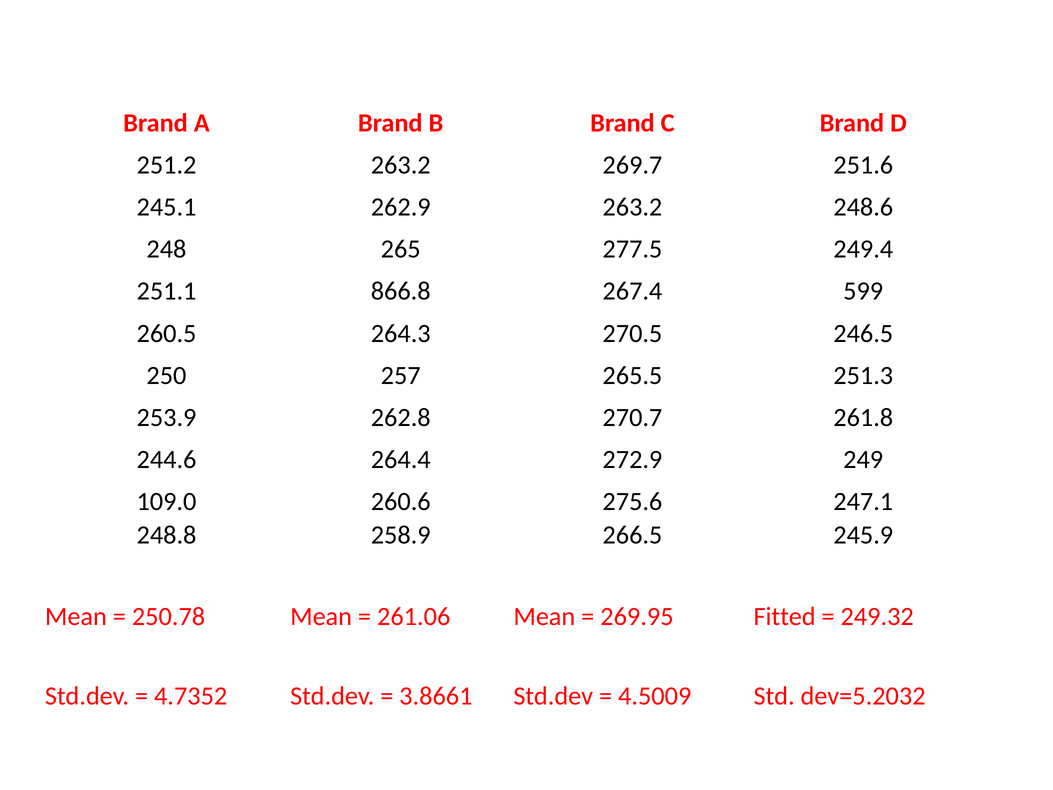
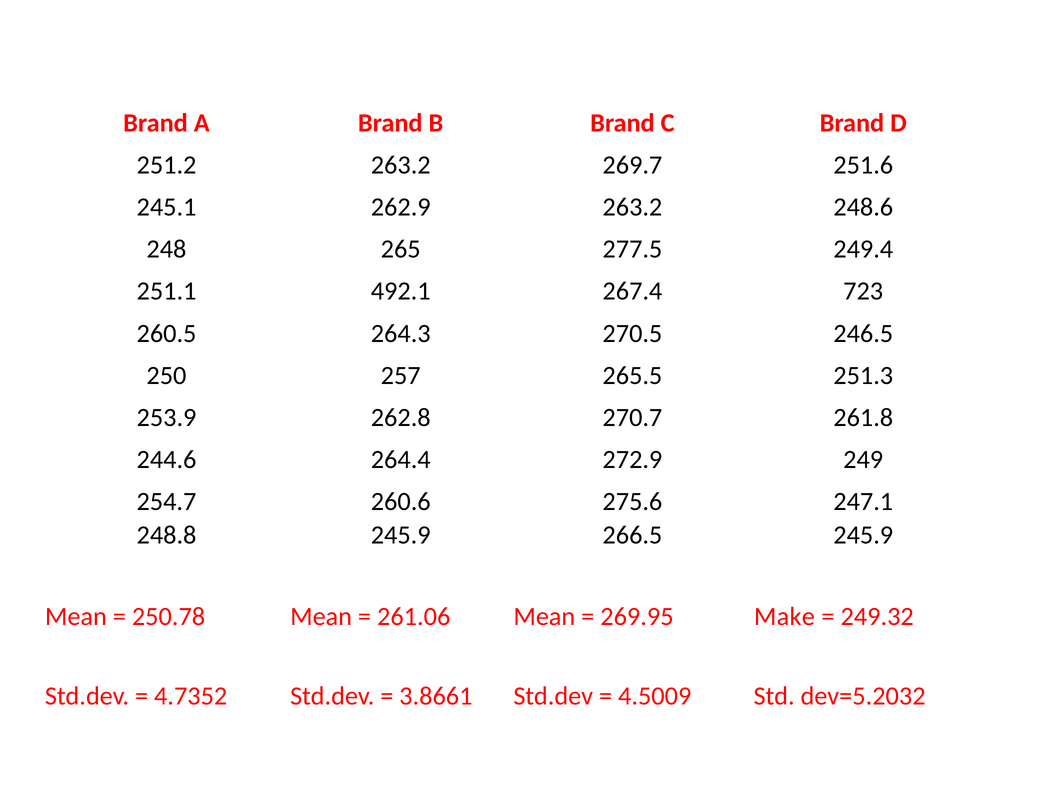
866.8: 866.8 -> 492.1 (401, 291)
599: 599 -> 723 (863, 291)
109.0: 109.0 -> 254.7 (166, 502)
248.8 258.9: 258.9 -> 245.9 (401, 535)
Fitted: Fitted -> Make (784, 617)
